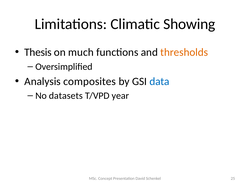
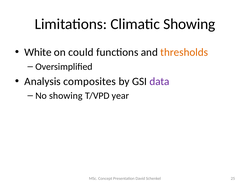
Thesis: Thesis -> White (38, 52)
much: much -> could (81, 52)
data colour: blue -> purple (159, 82)
No datasets: datasets -> showing (66, 96)
